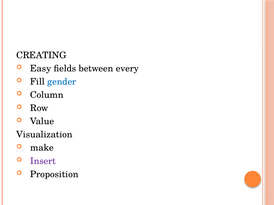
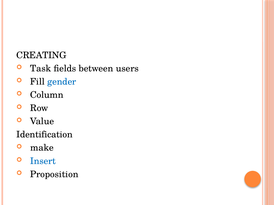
Easy: Easy -> Task (41, 69)
every: every -> users (127, 69)
Visualization: Visualization -> Identification (44, 135)
Insert colour: purple -> blue (43, 161)
